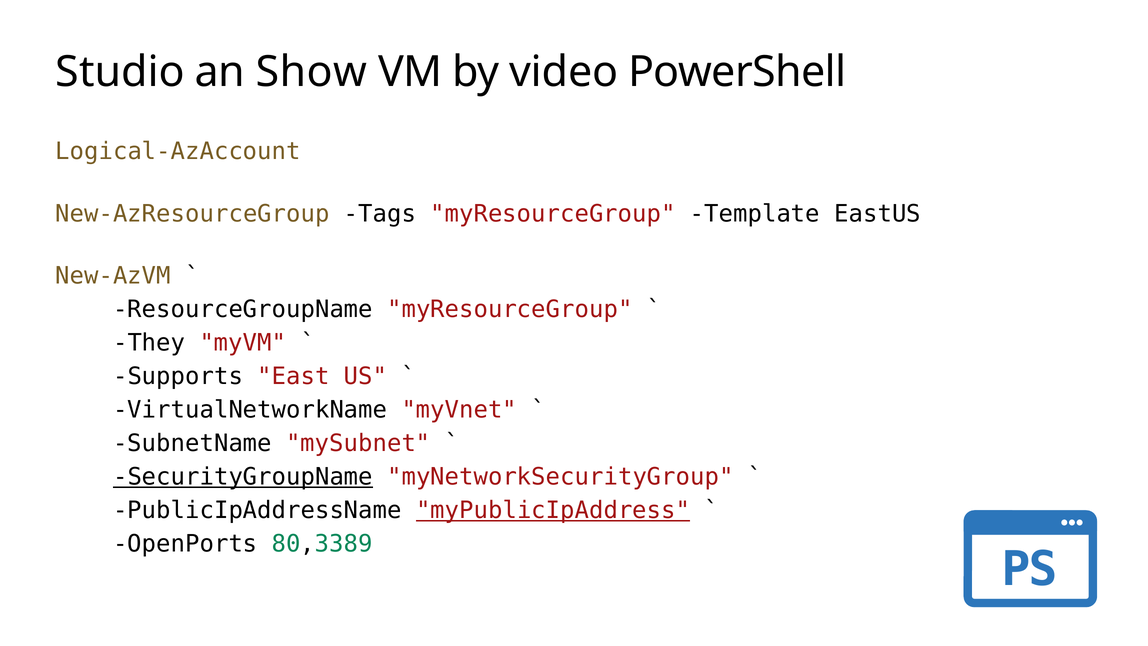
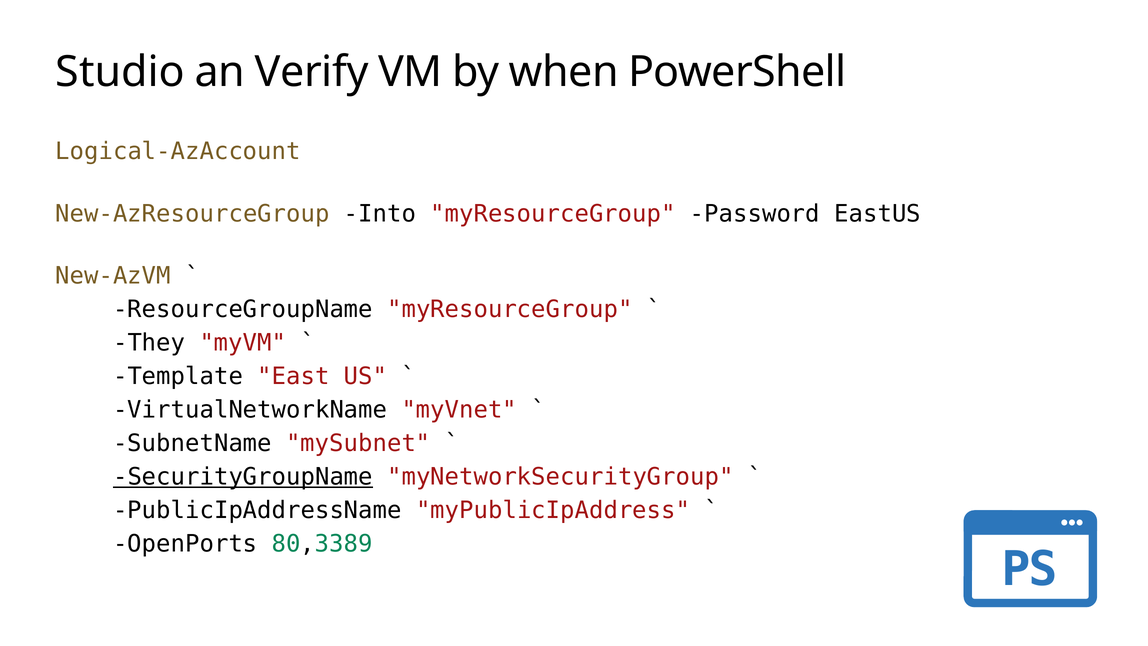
Show: Show -> Verify (312, 72)
video: video -> when (564, 72)
Tags: Tags -> Into (380, 214)
Template: Template -> Password (755, 214)
Supports: Supports -> Template (178, 376)
myPublicIpAddress underline: present -> none (553, 510)
